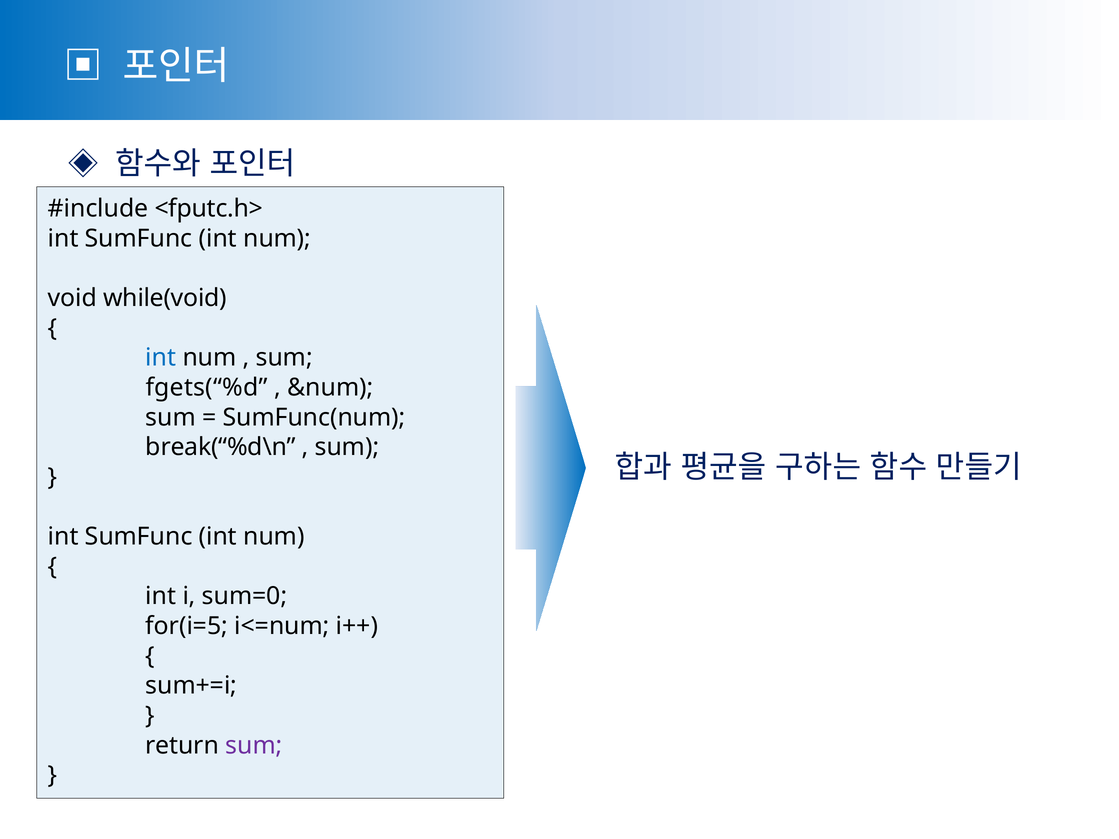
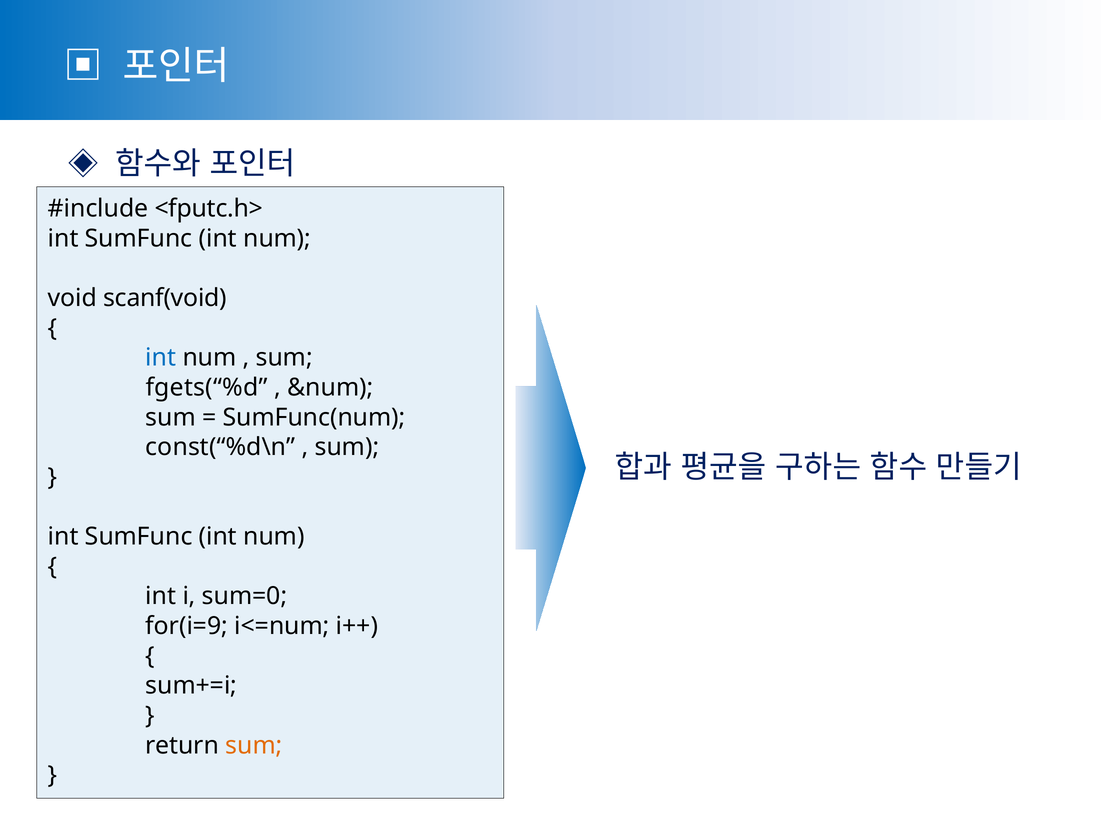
while(void: while(void -> scanf(void (165, 298)
break(“%d\n: break(“%d\n -> const(“%d\n (220, 447)
for(i=5: for(i=5 -> for(i=9 (187, 626)
sum colour: purple -> orange (254, 746)
